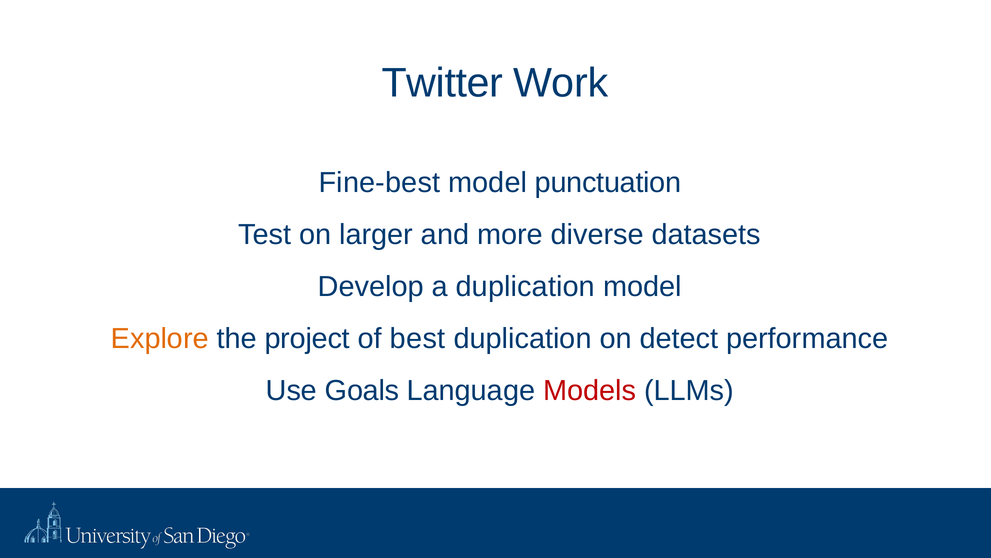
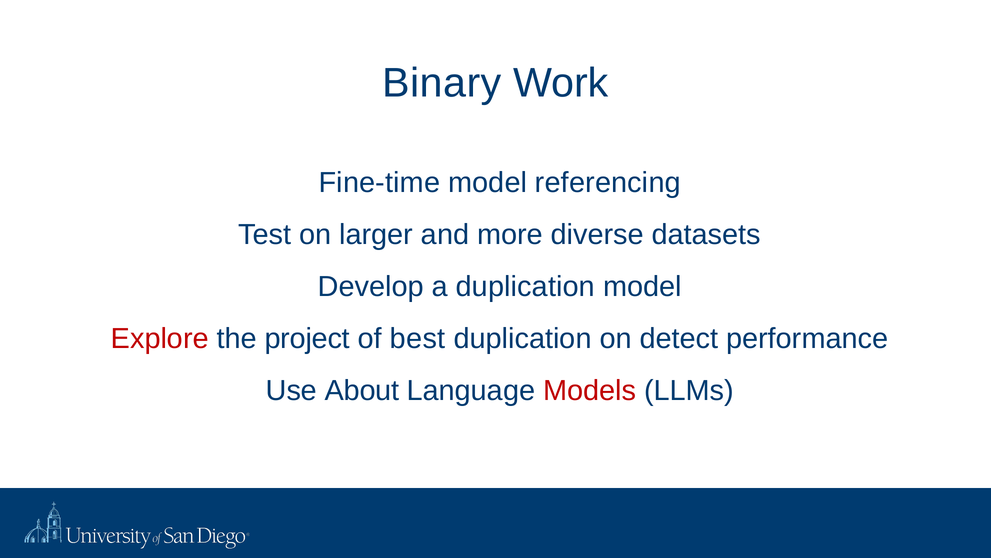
Twitter: Twitter -> Binary (442, 83)
Fine-best: Fine-best -> Fine-time (379, 183)
punctuation: punctuation -> referencing (608, 183)
Explore colour: orange -> red (160, 338)
Goals: Goals -> About (362, 390)
